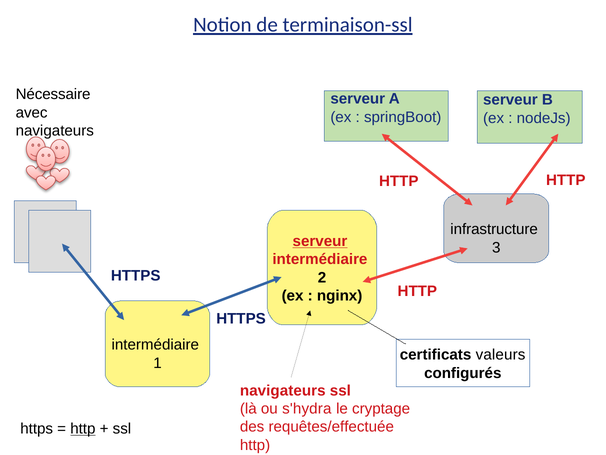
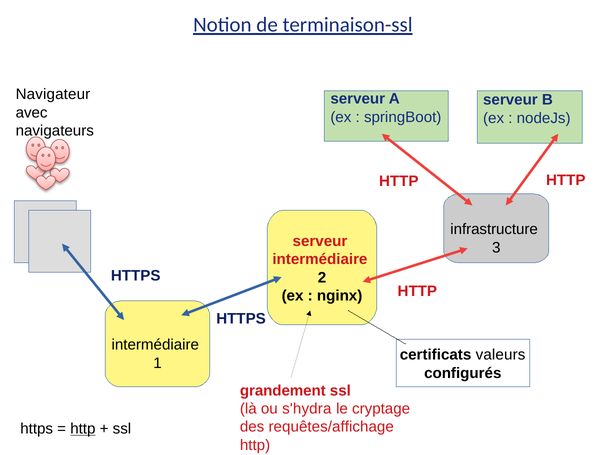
Nécessaire: Nécessaire -> Navigateur (53, 94)
serveur underline: present -> none (320, 241)
navigateurs: navigateurs -> grandement (283, 390)
requêtes/effectuée: requêtes/effectuée -> requêtes/affichage (331, 426)
